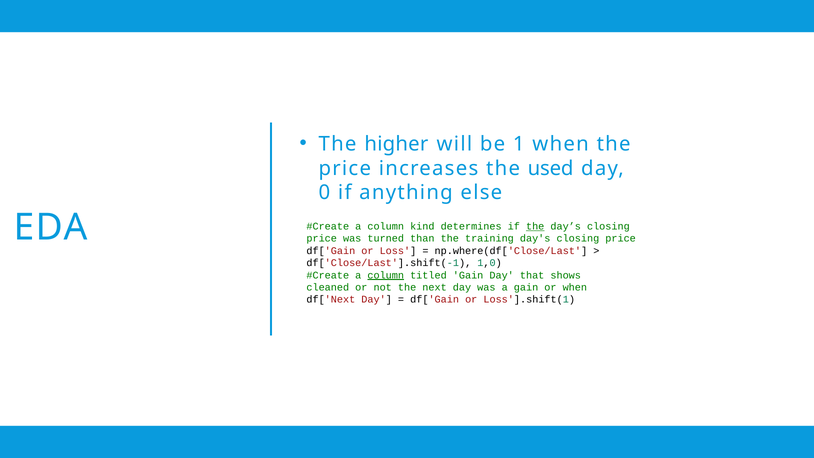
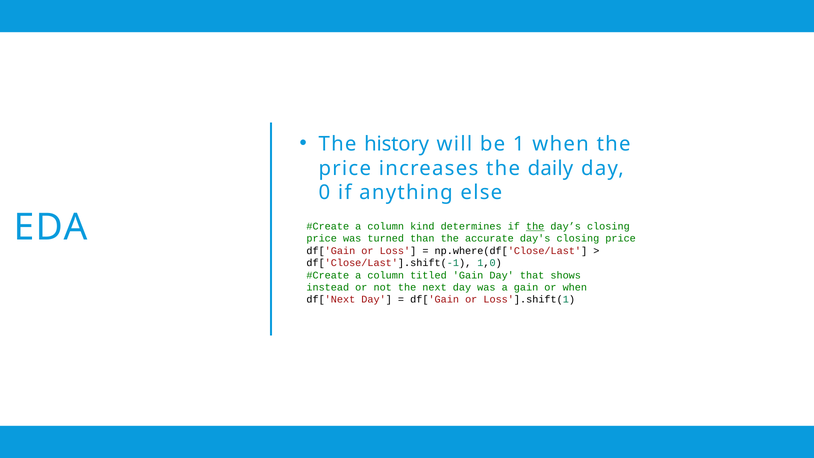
higher: higher -> history (397, 144)
used: used -> daily (550, 168)
training: training -> accurate (489, 238)
column underline: present -> none (386, 275)
cleaned: cleaned -> instead (328, 287)
